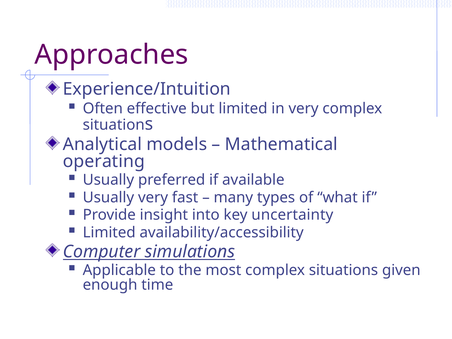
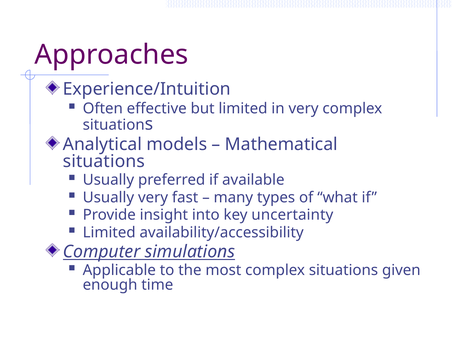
operating: operating -> situations (104, 161)
